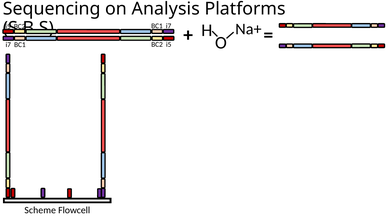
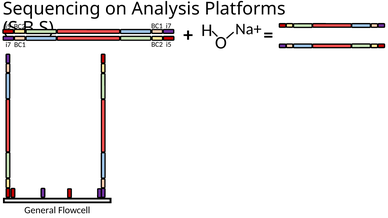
Scheme: Scheme -> General (40, 211)
